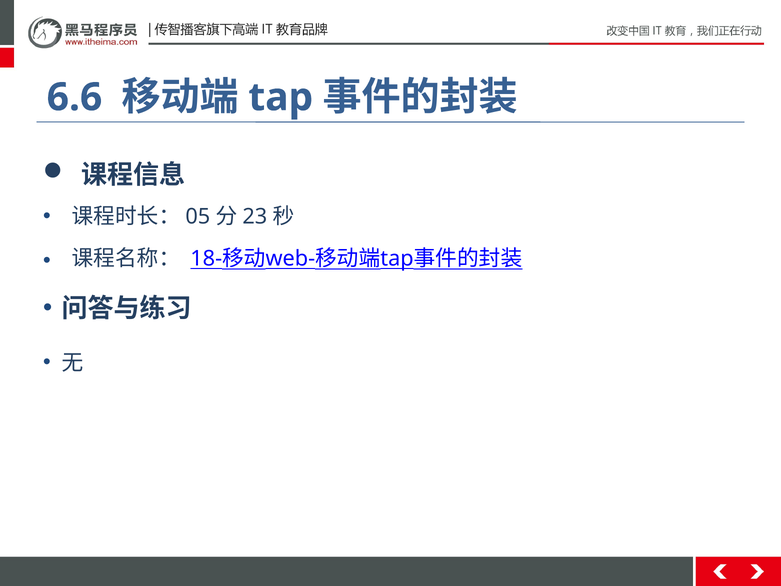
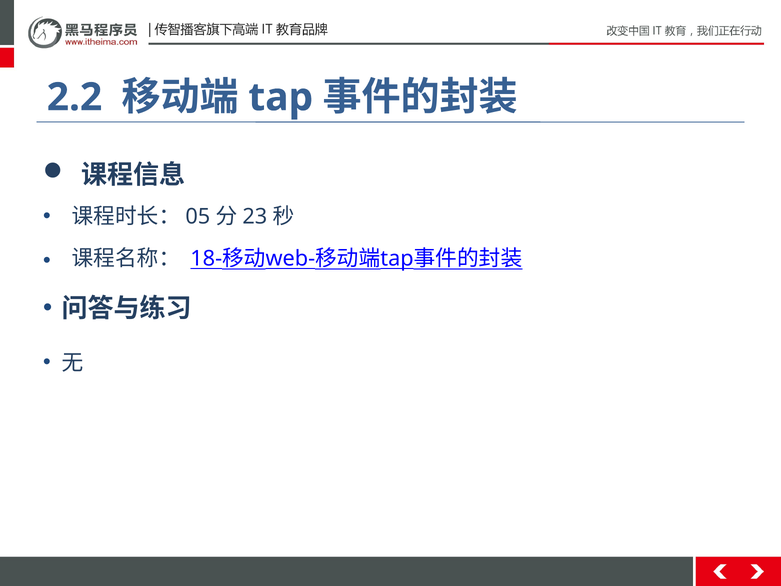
6.6: 6.6 -> 2.2 (74, 97)
